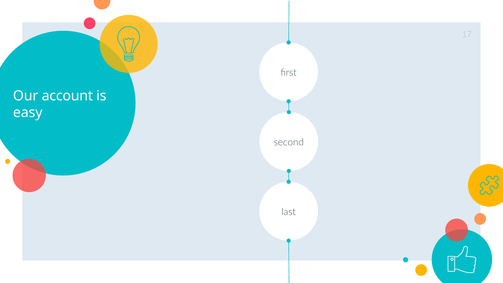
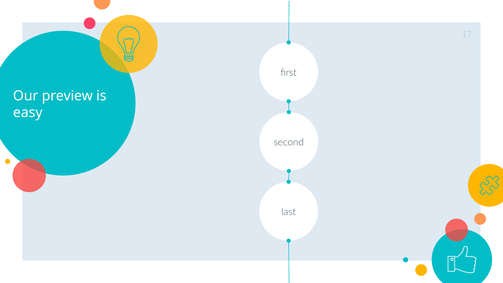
account: account -> preview (67, 96)
